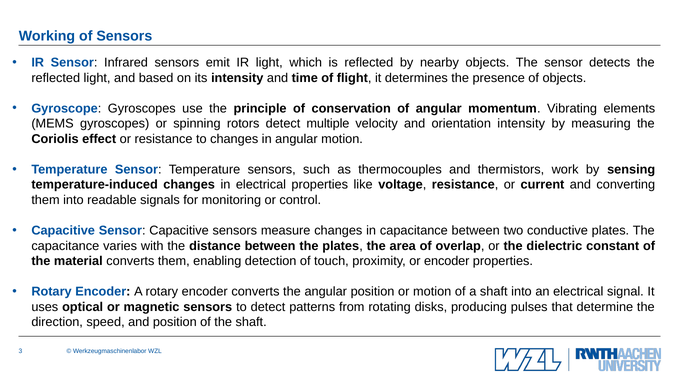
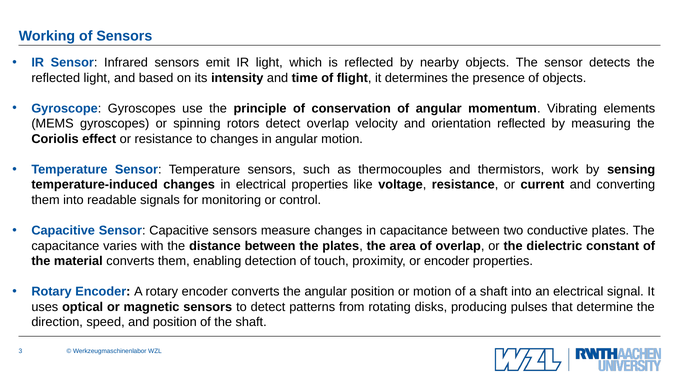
detect multiple: multiple -> overlap (328, 124)
orientation intensity: intensity -> reflected (521, 124)
